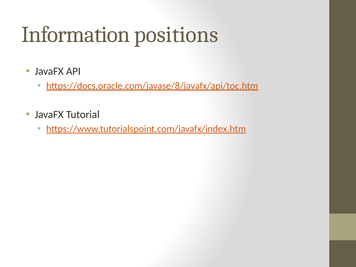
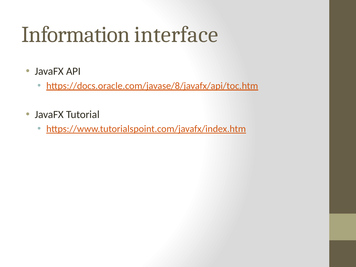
positions: positions -> interface (176, 35)
